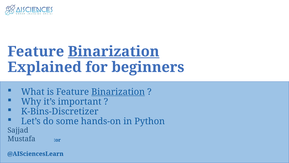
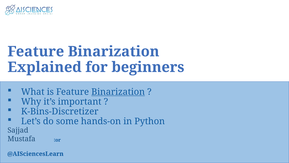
Binarization underline: present -> none (114, 51)
